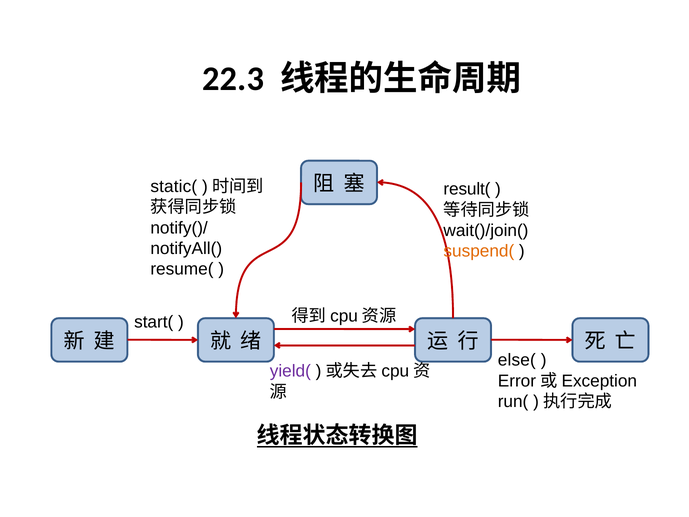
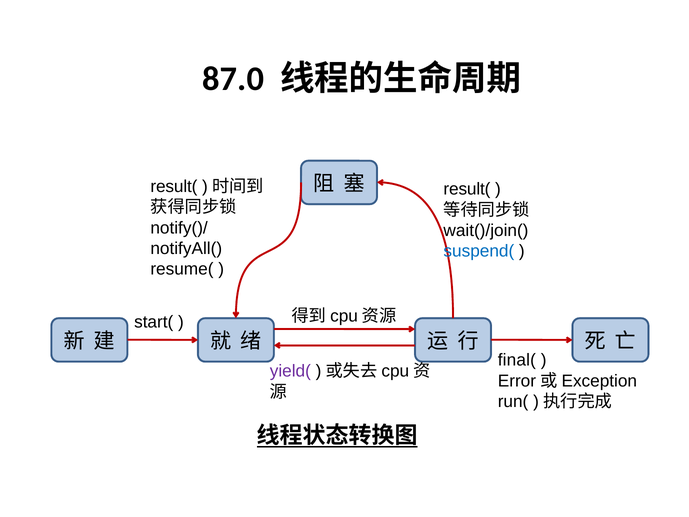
22.3: 22.3 -> 87.0 (233, 79)
static(: static( -> result( (174, 186)
suspend( colour: orange -> blue (479, 251)
else(: else( -> final( (517, 360)
